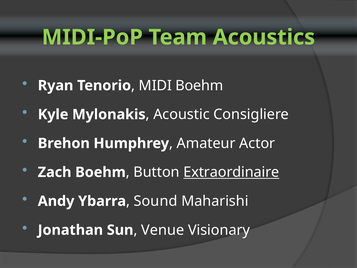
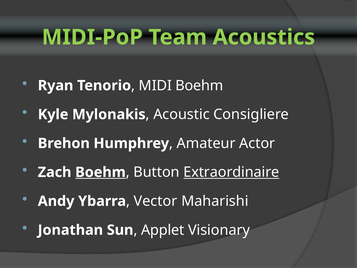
Boehm underline: none -> present (100, 172)
Sound: Sound -> Vector (156, 201)
Venue: Venue -> Applet (163, 230)
